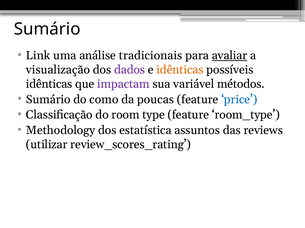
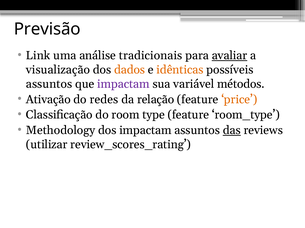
Sumário: Sumário -> Previsão (47, 29)
dados colour: purple -> orange (130, 70)
idênticas: idênticas -> assuntos (49, 84)
Sumário: Sumário -> Ativação (48, 100)
como: como -> redes (104, 100)
poucas: poucas -> relação (156, 100)
price colour: blue -> orange (239, 100)
dos estatística: estatística -> impactam (145, 131)
das underline: none -> present (232, 131)
